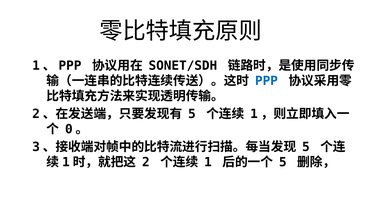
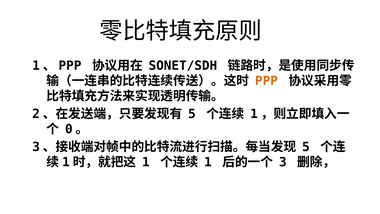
PPP colour: blue -> orange (266, 81)
2: 2 -> 1 (146, 162)
5: 5 -> 3 (283, 162)
